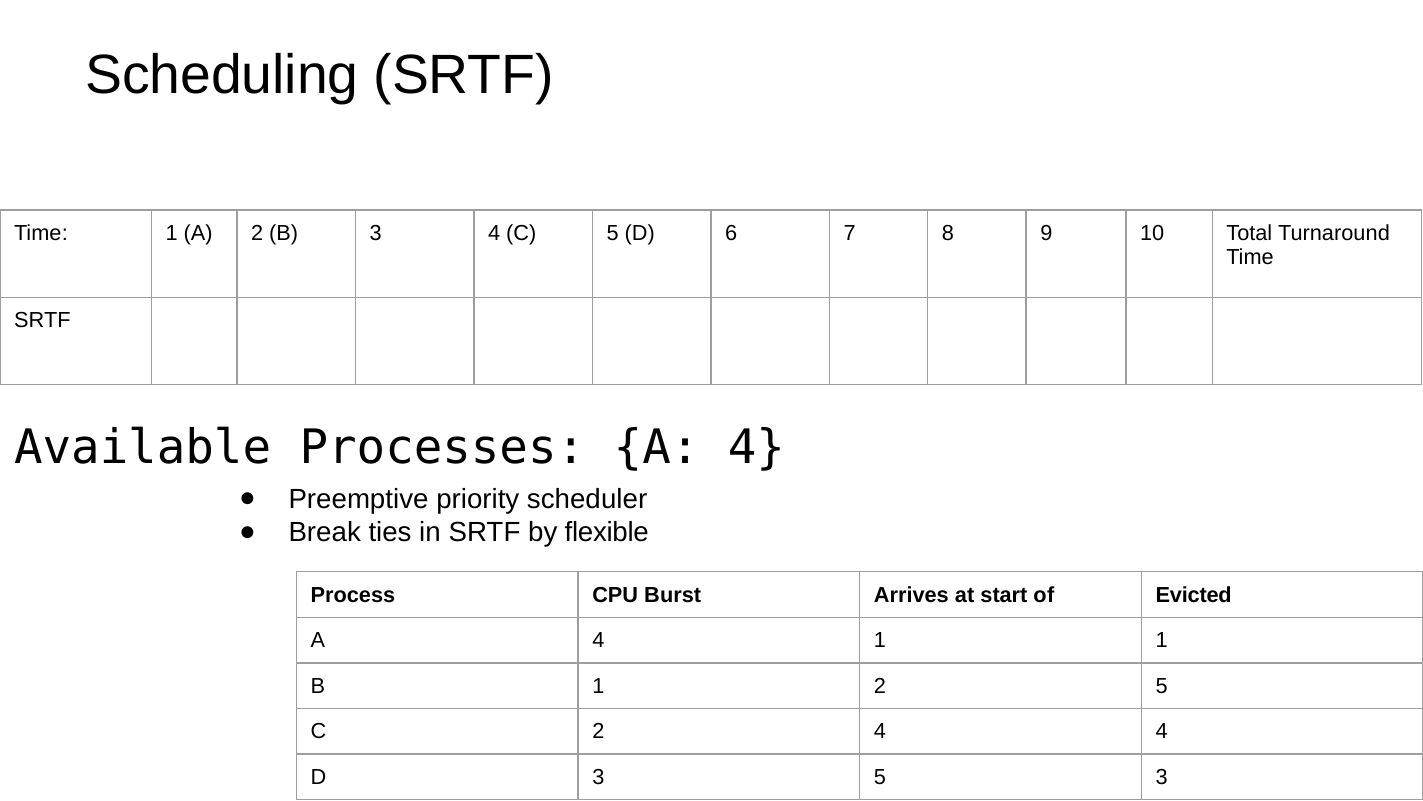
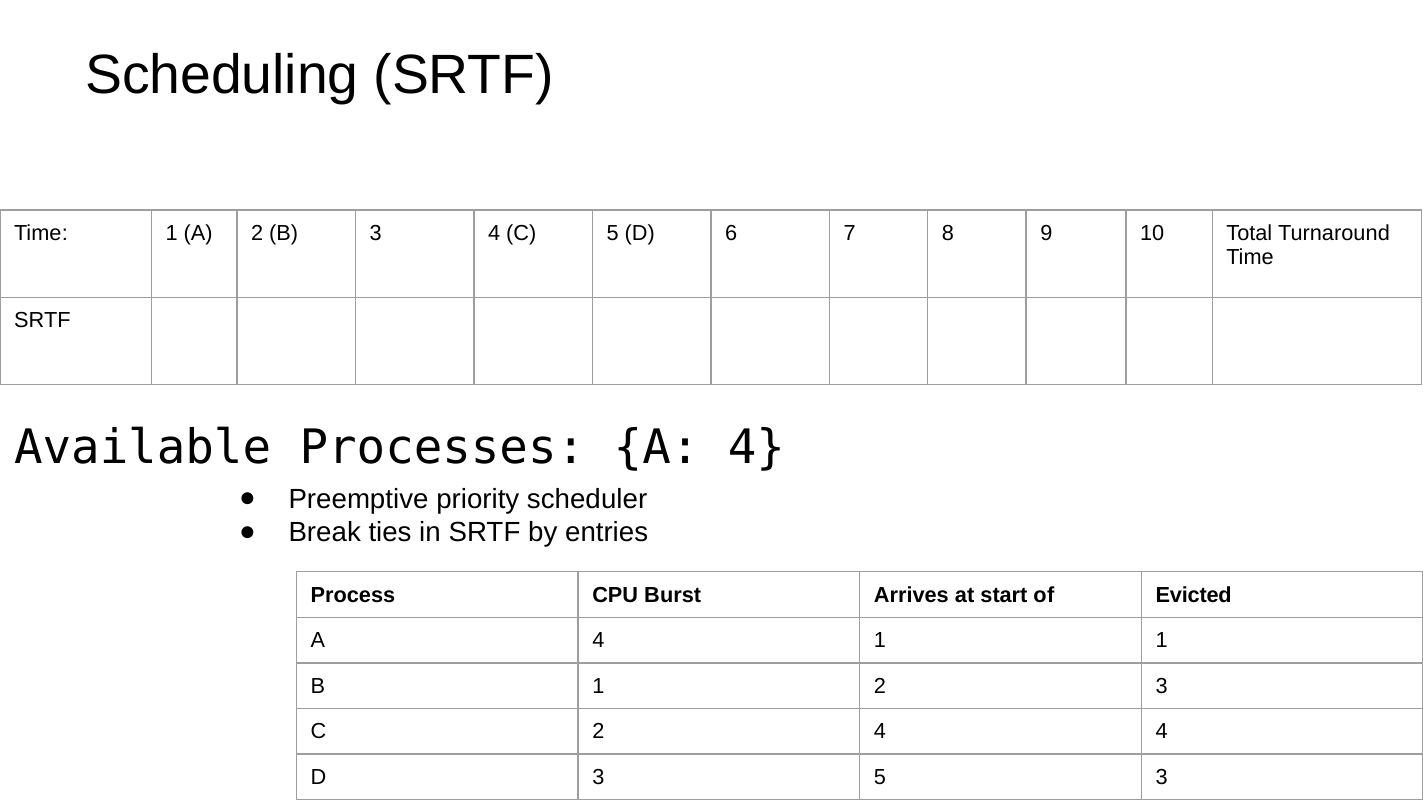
flexible: flexible -> entries (607, 532)
2 5: 5 -> 3 (1162, 686)
